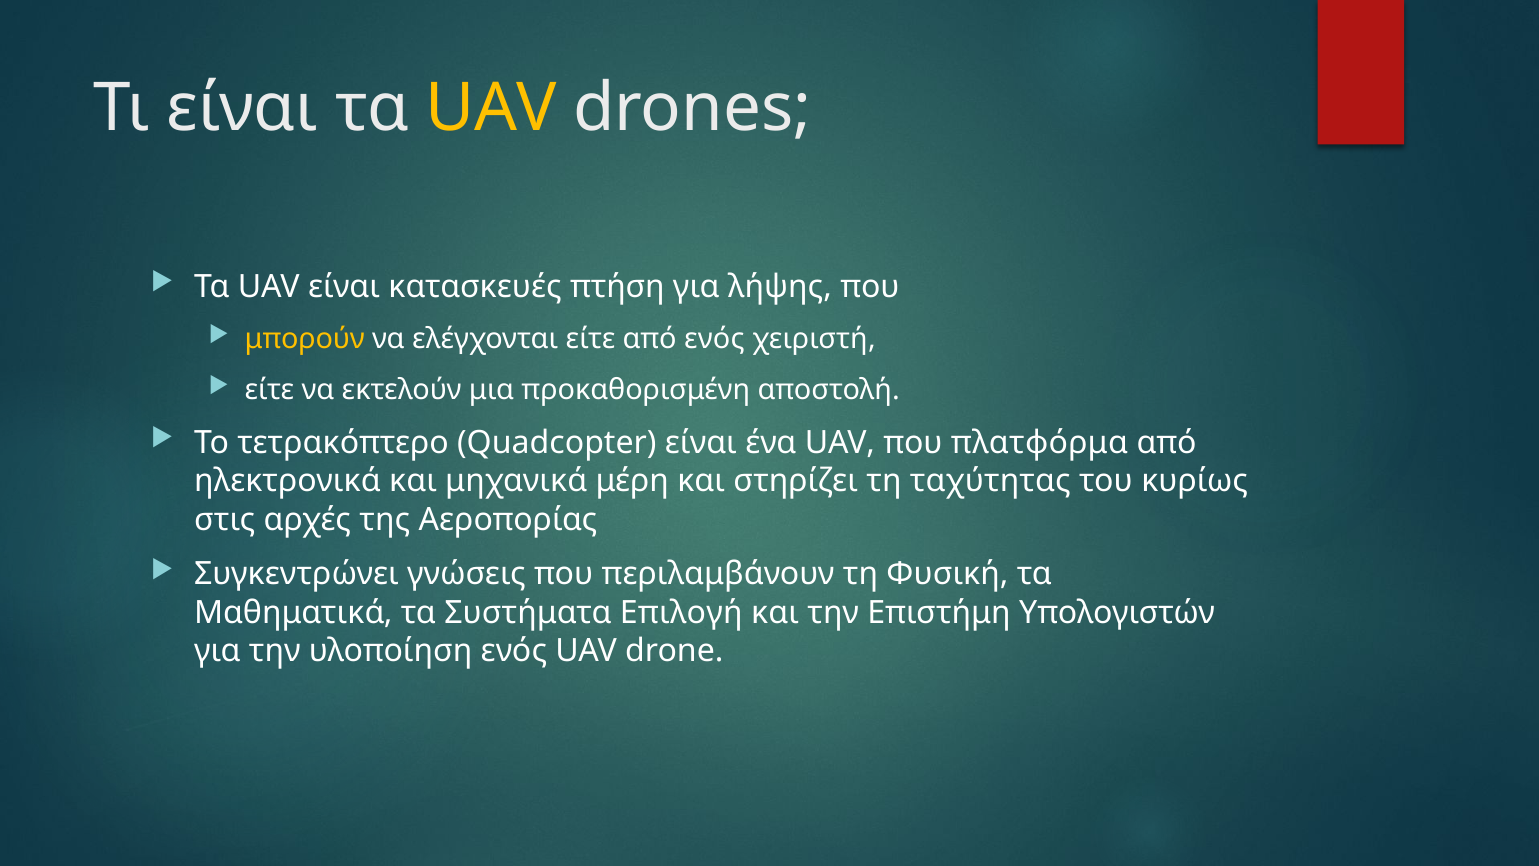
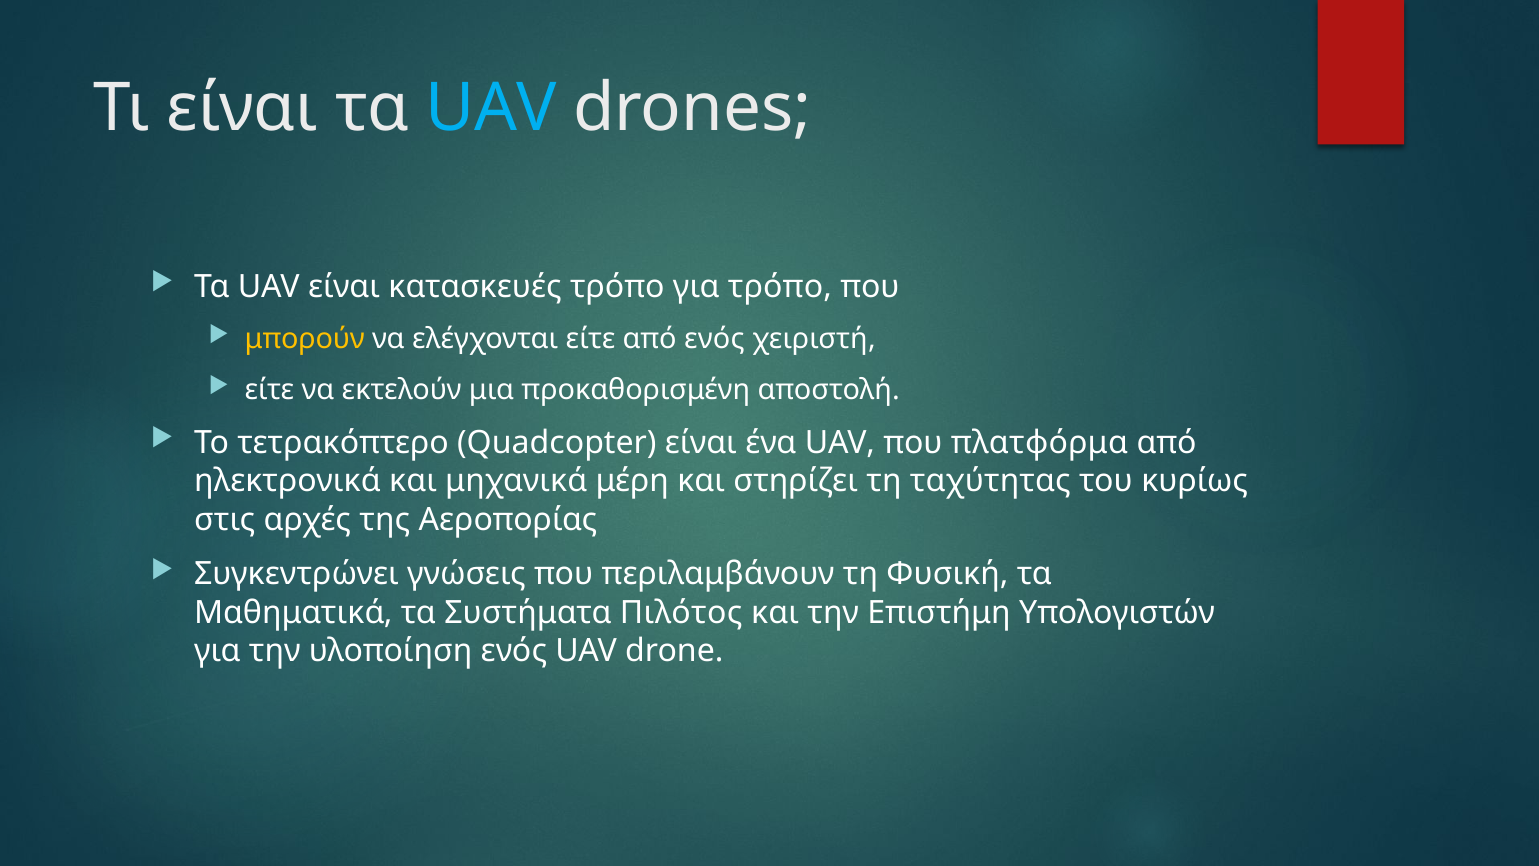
UAV colour: yellow -> light blue (491, 108)
κατασκευές πτήση: πτήση -> τρόπο (617, 286)
για λήψης: λήψης -> τρόπο (780, 286)
Επιλογή: Επιλογή -> Πιλότος (681, 613)
